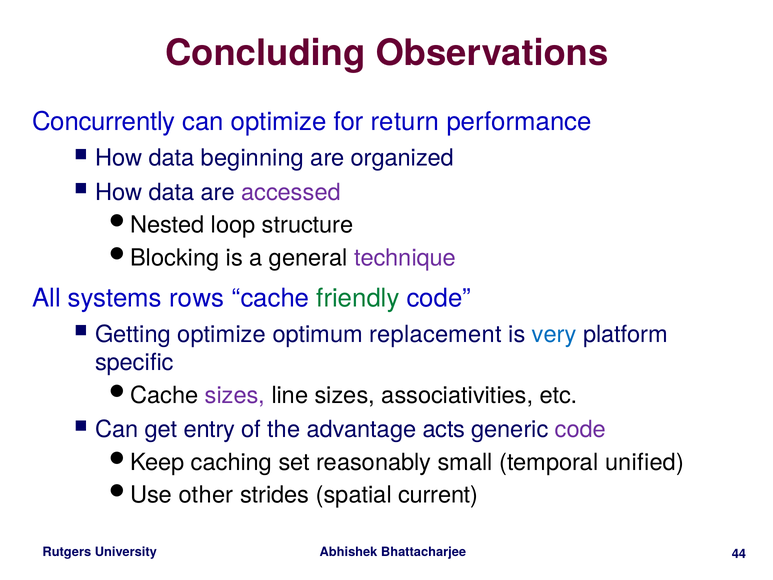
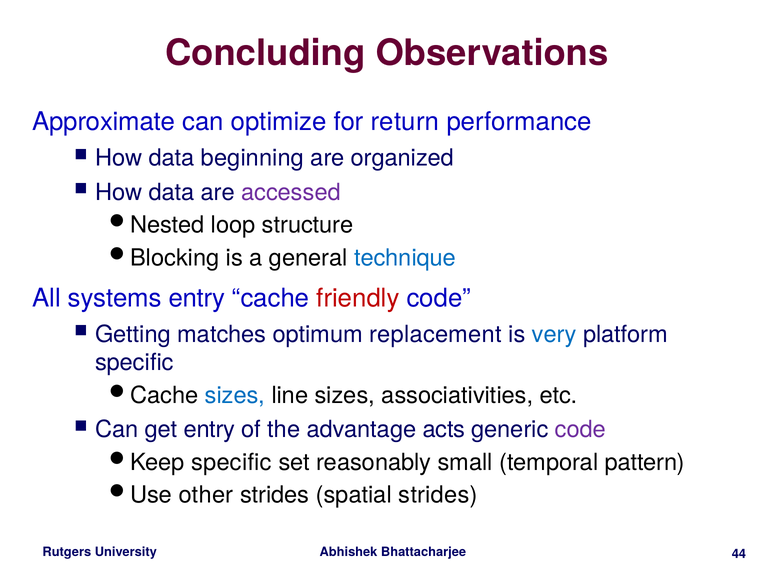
Concurrently: Concurrently -> Approximate (104, 122)
technique colour: purple -> blue (405, 258)
systems rows: rows -> entry (197, 298)
friendly colour: green -> red (358, 298)
Getting optimize: optimize -> matches (222, 334)
sizes colour: purple -> blue (235, 395)
caching: caching -> specific (231, 462)
unified: unified -> pattern (645, 462)
spatial current: current -> strides (438, 495)
